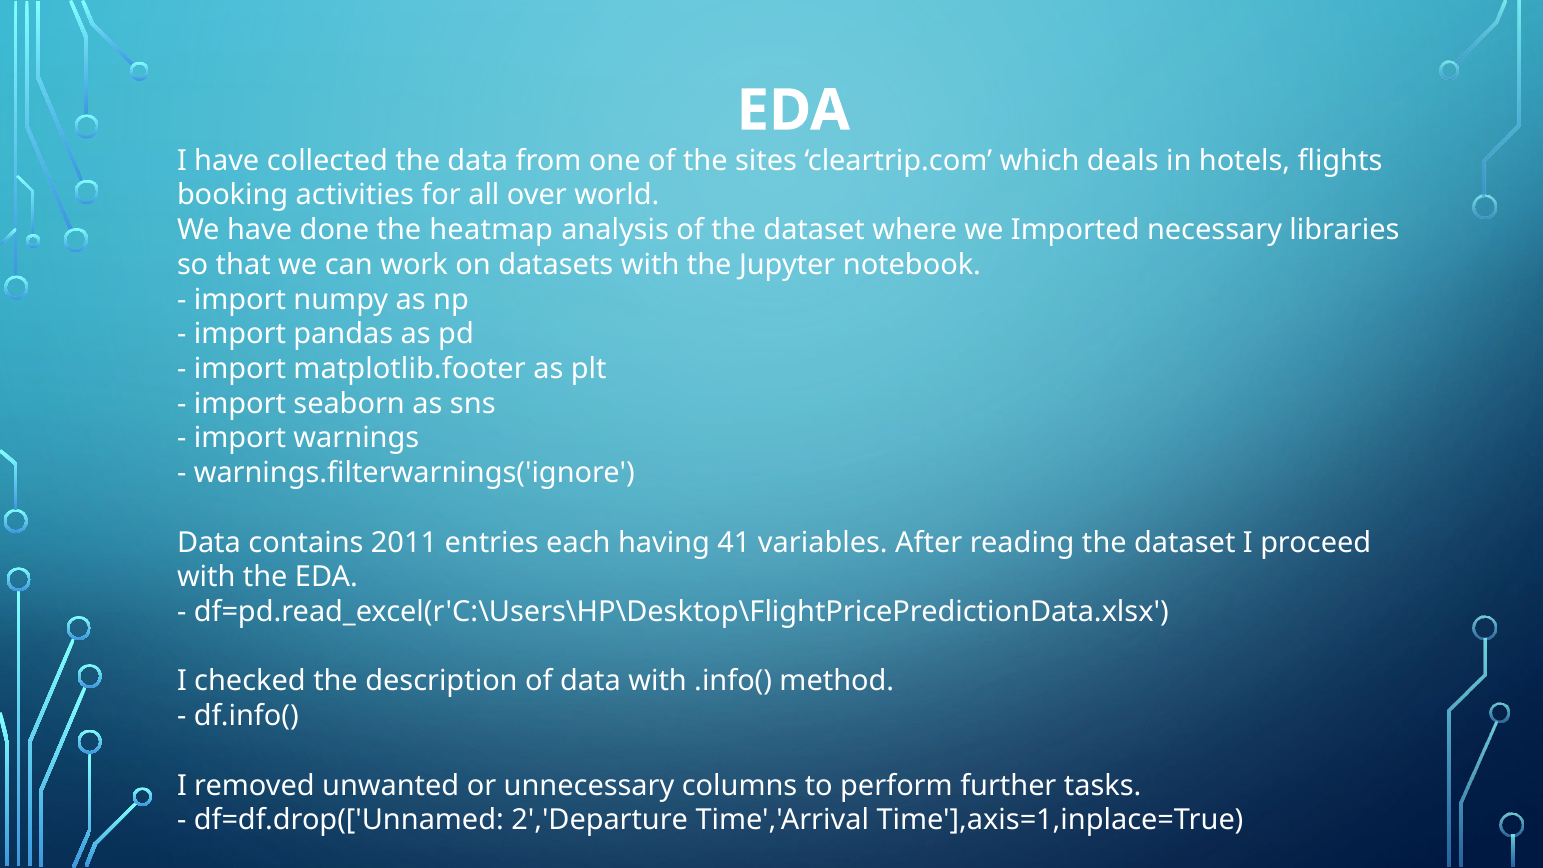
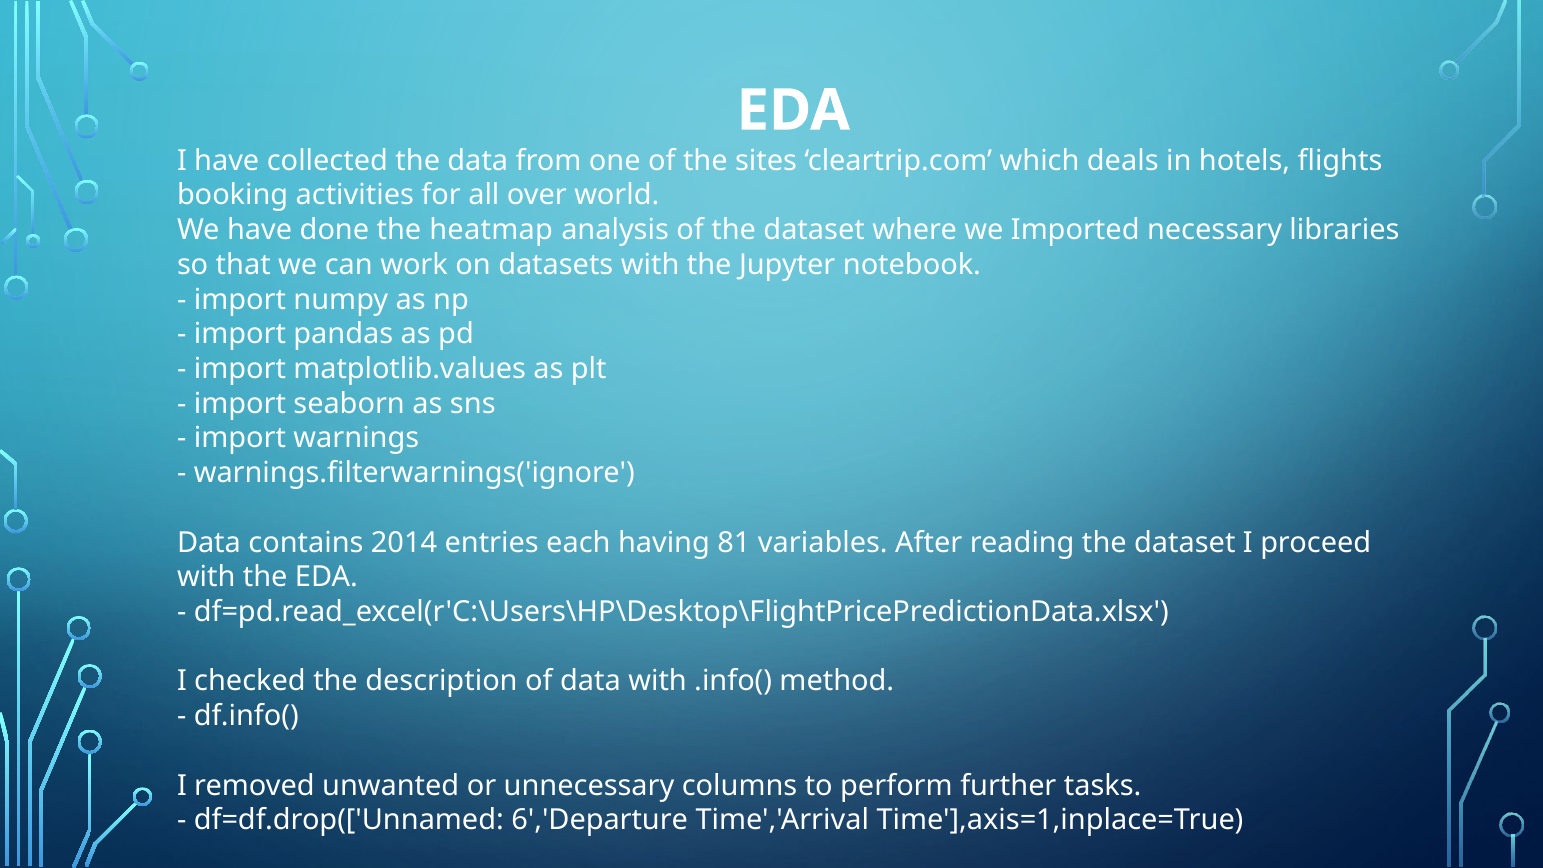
matplotlib.footer: matplotlib.footer -> matplotlib.values (410, 369)
2011: 2011 -> 2014 (404, 542)
41: 41 -> 81 (734, 542)
2','Departure: 2','Departure -> 6','Departure (600, 820)
